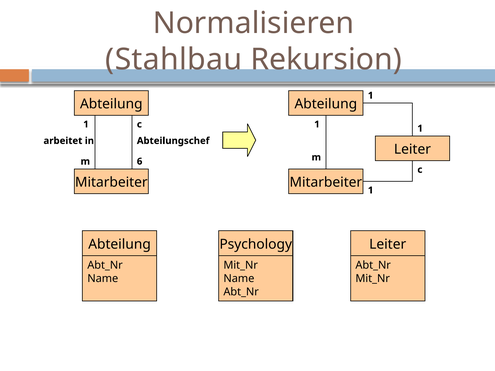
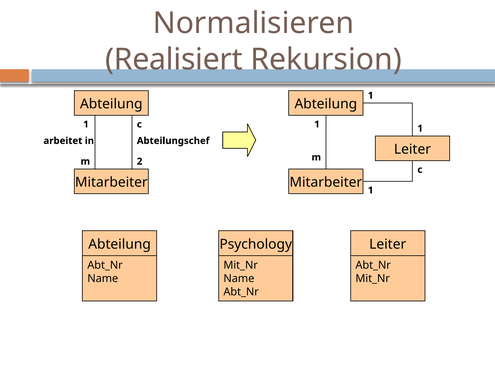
Stahlbau: Stahlbau -> Realisiert (174, 59)
6: 6 -> 2 (140, 162)
